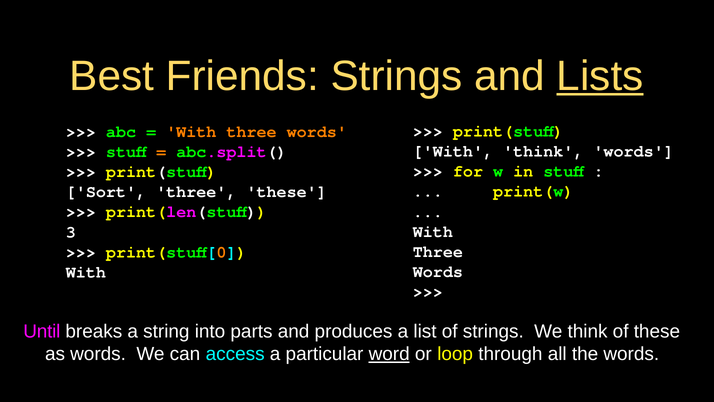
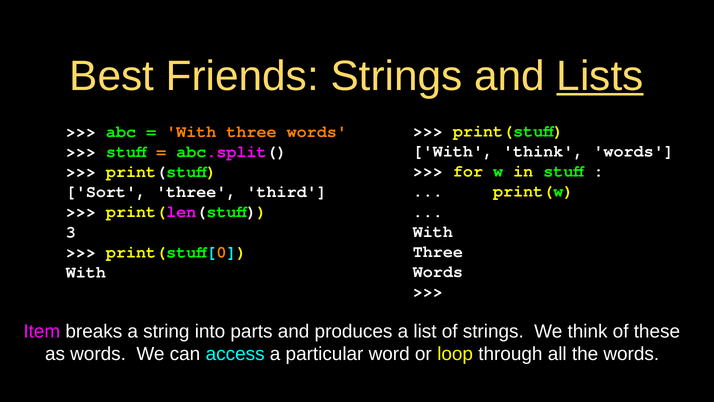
three these: these -> third (287, 192)
Until: Until -> Item (42, 331)
word underline: present -> none (389, 354)
